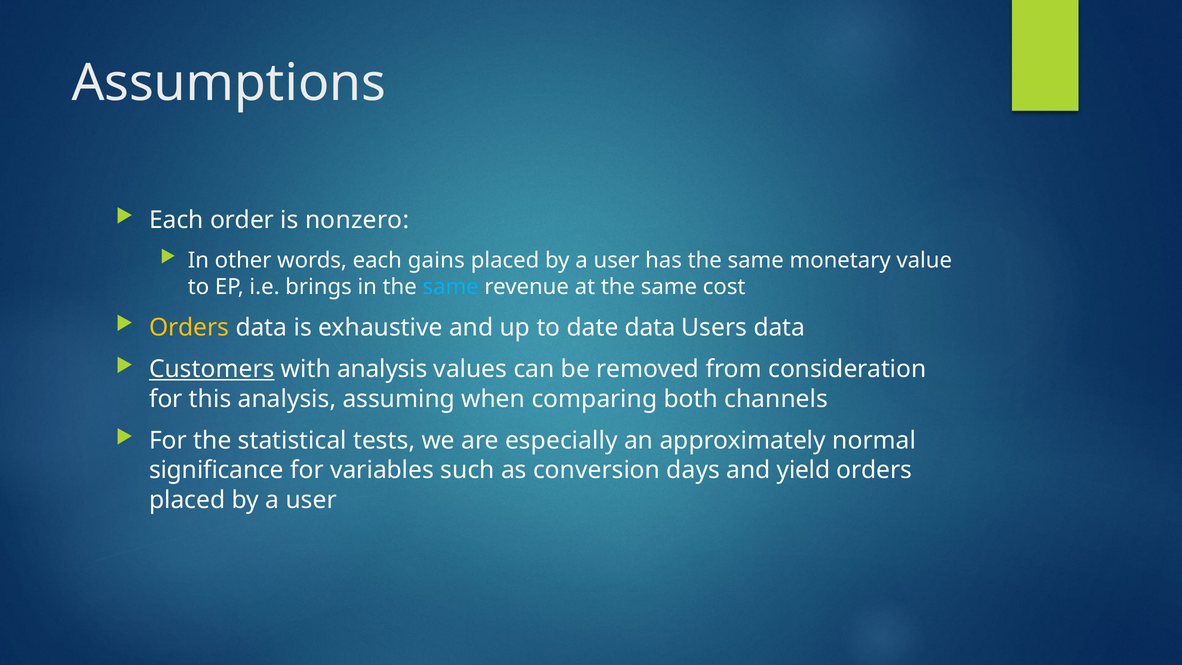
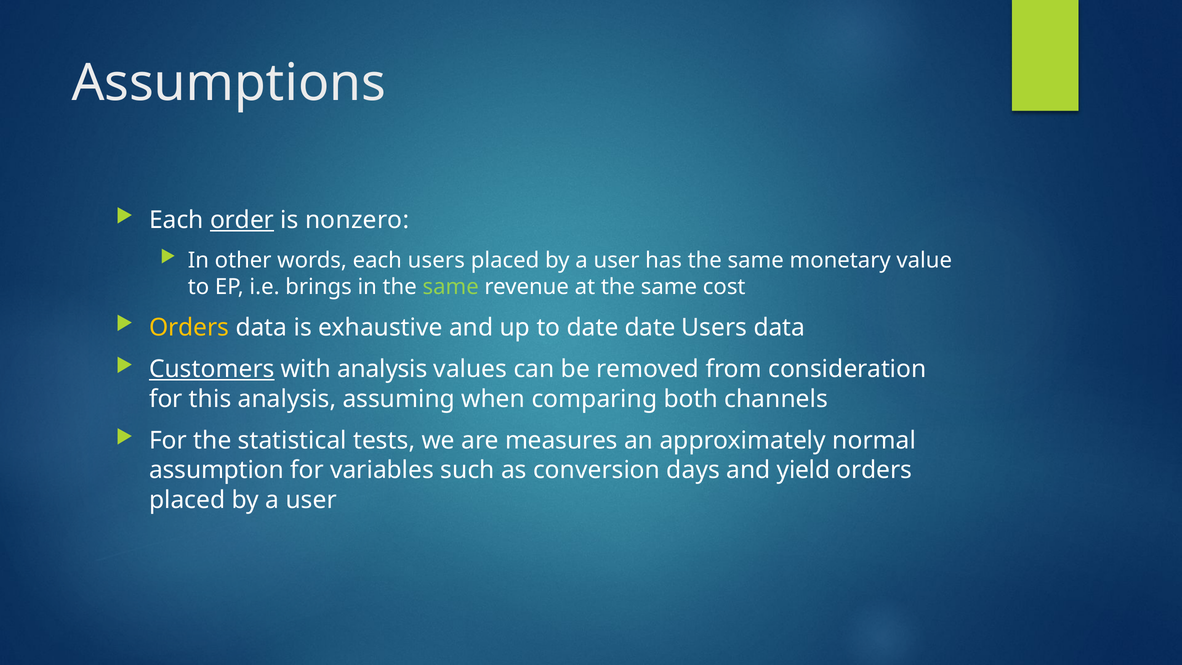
order underline: none -> present (242, 220)
each gains: gains -> users (436, 260)
same colour: light blue -> light green (451, 287)
date data: data -> date (650, 327)
especially: especially -> measures (561, 441)
significance: significance -> assumption (216, 470)
